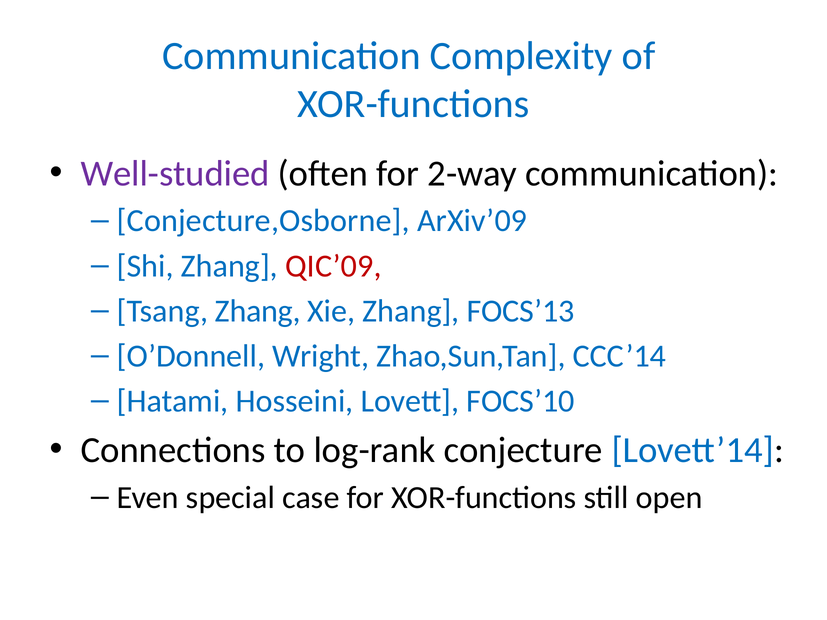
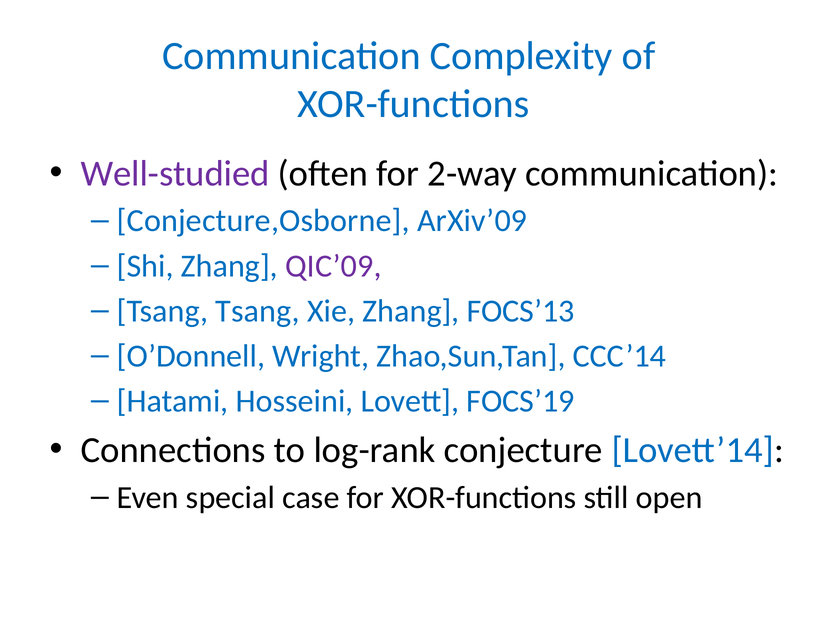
QIC’09 colour: red -> purple (333, 266)
Tsang Zhang: Zhang -> Tsang (258, 311)
FOCS’10: FOCS’10 -> FOCS’19 (520, 401)
